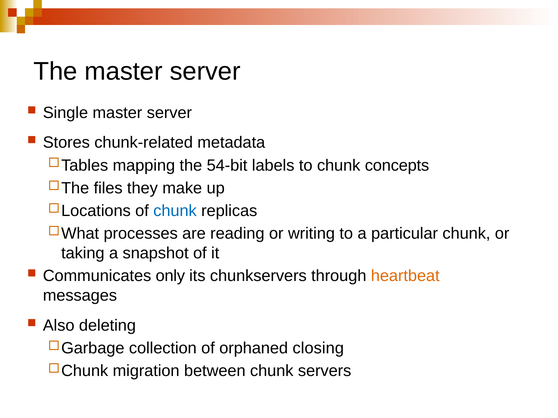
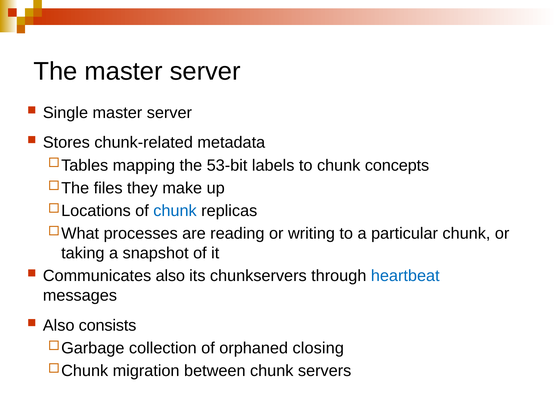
54-bit: 54-bit -> 53-bit (227, 166)
Communicates only: only -> also (170, 276)
heartbeat colour: orange -> blue (405, 276)
deleting: deleting -> consists (108, 326)
